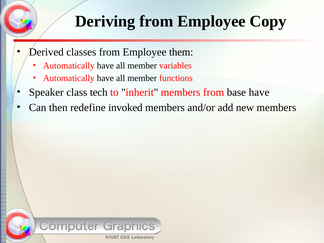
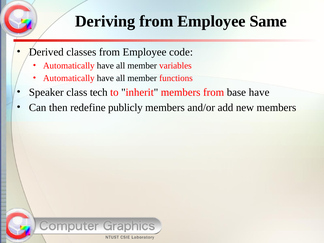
Copy: Copy -> Same (268, 21)
them: them -> code (181, 52)
invoked: invoked -> publicly (125, 108)
